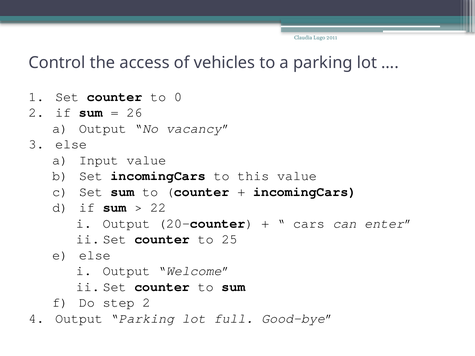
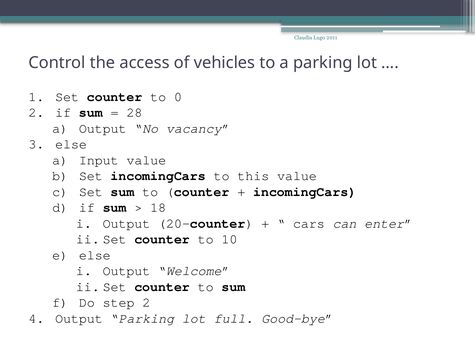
26: 26 -> 28 (134, 113)
22: 22 -> 18 (158, 208)
25: 25 -> 10 (229, 239)
